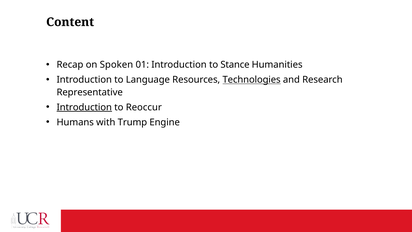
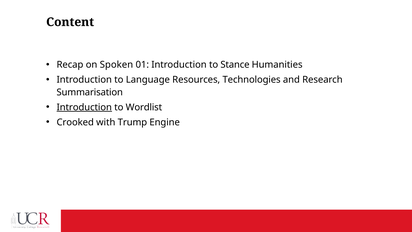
Technologies underline: present -> none (252, 80)
Representative: Representative -> Summarisation (90, 92)
Reoccur: Reoccur -> Wordlist (144, 107)
Humans: Humans -> Crooked (75, 122)
